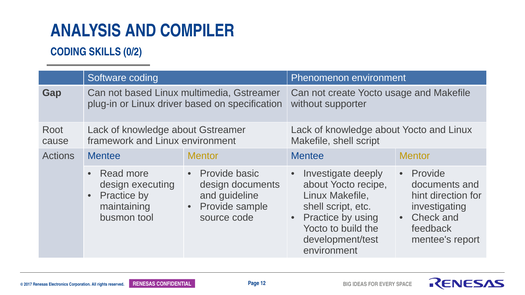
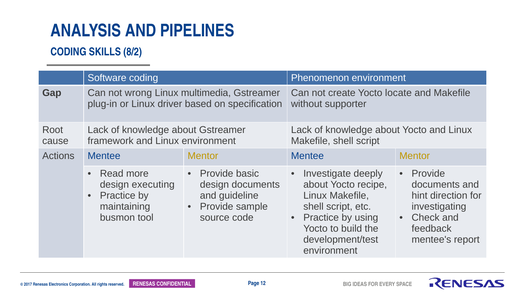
COMPILER: COMPILER -> PIPELINES (197, 31)
0/2: 0/2 -> 8/2 (133, 52)
not based: based -> wrong (138, 93)
usage: usage -> locate (398, 93)
